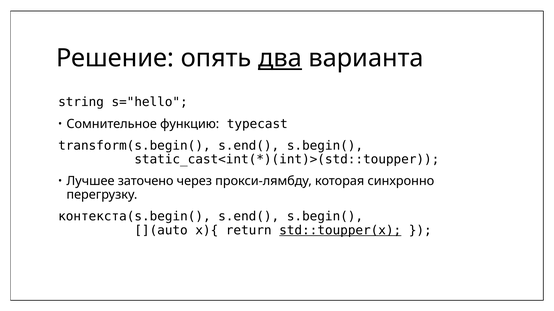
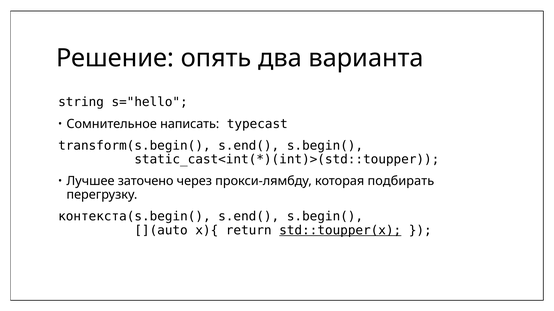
два underline: present -> none (280, 58)
функцию: функцию -> написать (190, 124)
синхронно: синхронно -> подбирать (401, 181)
